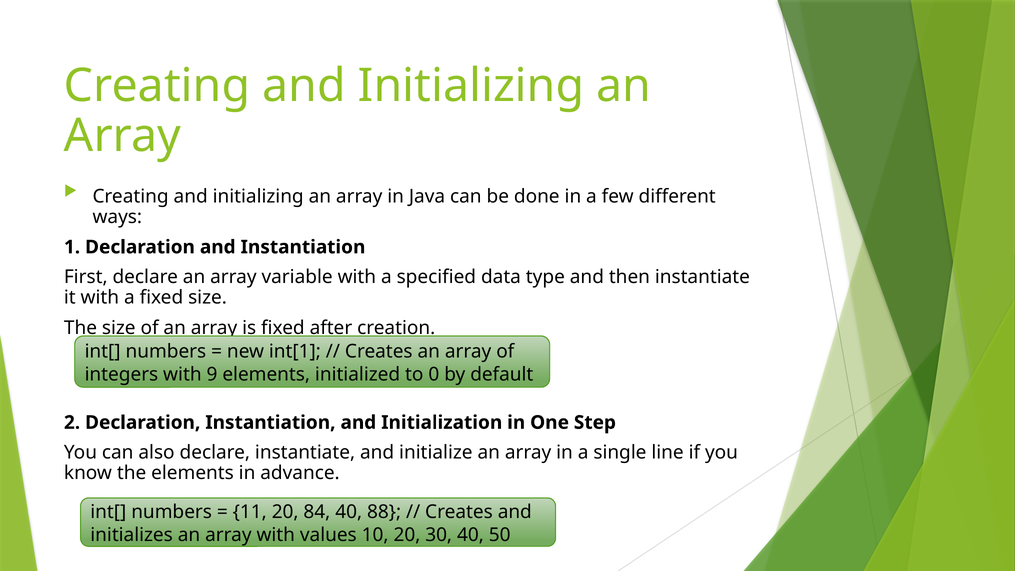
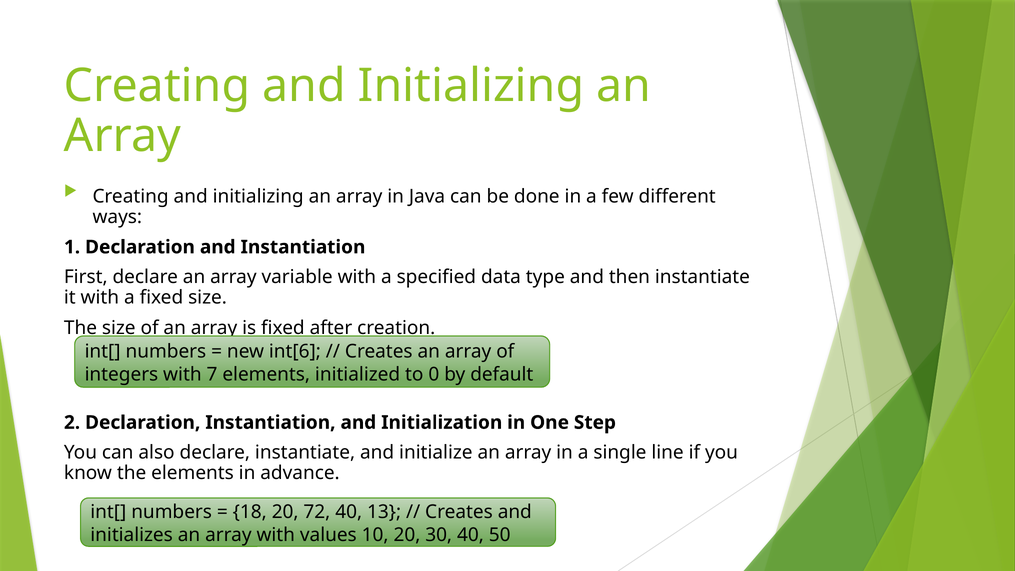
int[1: int[1 -> int[6 (295, 351)
9: 9 -> 7 (212, 374)
11: 11 -> 18 (250, 512)
84: 84 -> 72 (317, 512)
88: 88 -> 13 (384, 512)
